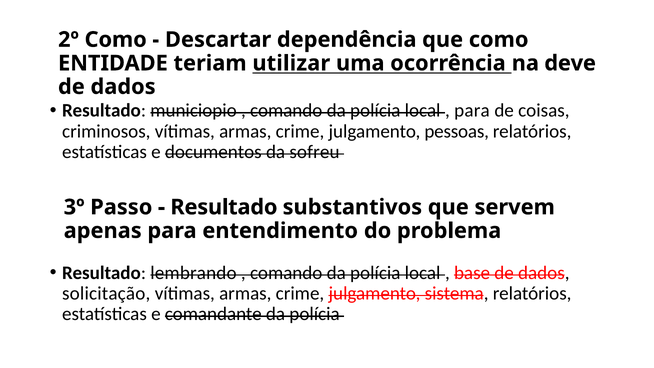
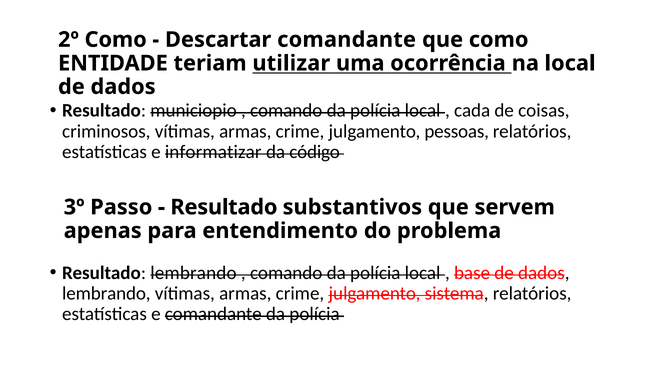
Descartar dependência: dependência -> comandante (347, 40)
na deve: deve -> local (570, 63)
para: para -> cada (472, 111)
documentos: documentos -> informatizar (213, 152)
sofreu: sofreu -> código (315, 152)
solicitação: solicitação -> lembrando (106, 293)
